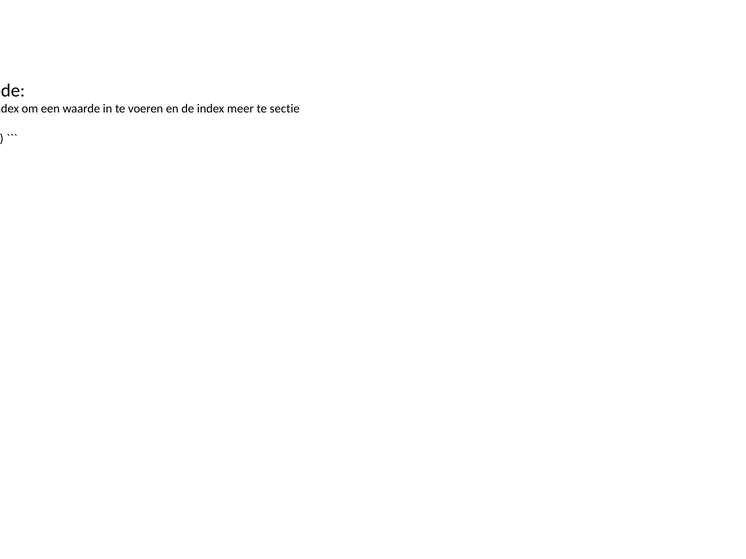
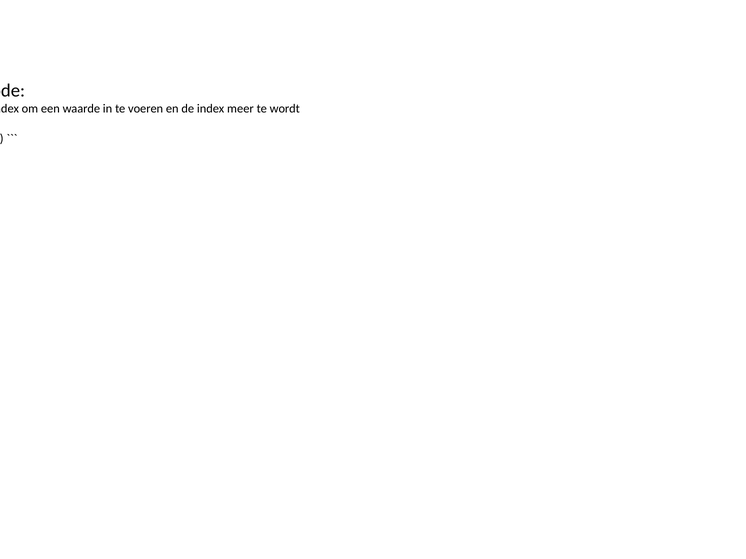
sectie: sectie -> wordt (285, 109)
